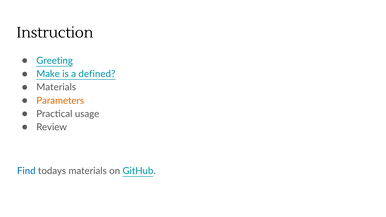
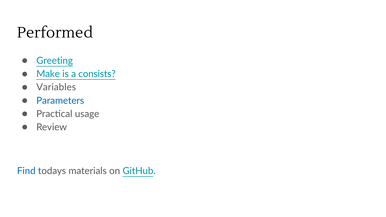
Instruction: Instruction -> Performed (55, 33)
defined: defined -> consists (97, 74)
Materials: Materials -> Variables (56, 87)
Parameters colour: orange -> blue (60, 101)
